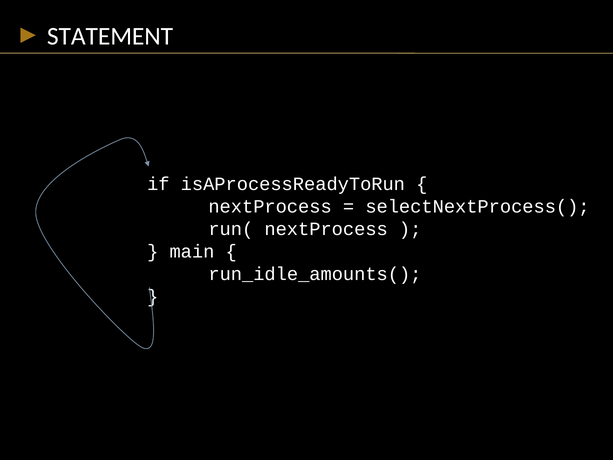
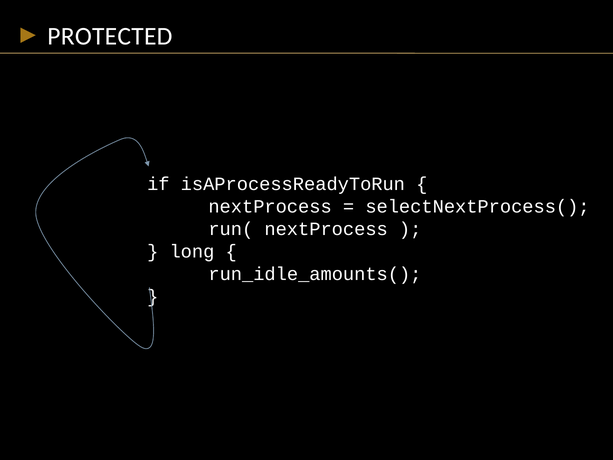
STATEMENT: STATEMENT -> PROTECTED (110, 36)
main: main -> long (192, 252)
